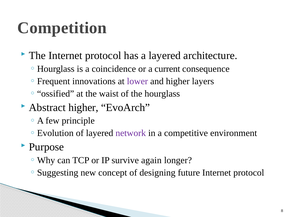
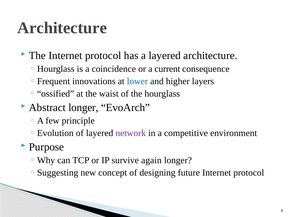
Competition: Competition -> Architecture (62, 28)
lower colour: purple -> blue (137, 81)
Abstract higher: higher -> longer (83, 108)
